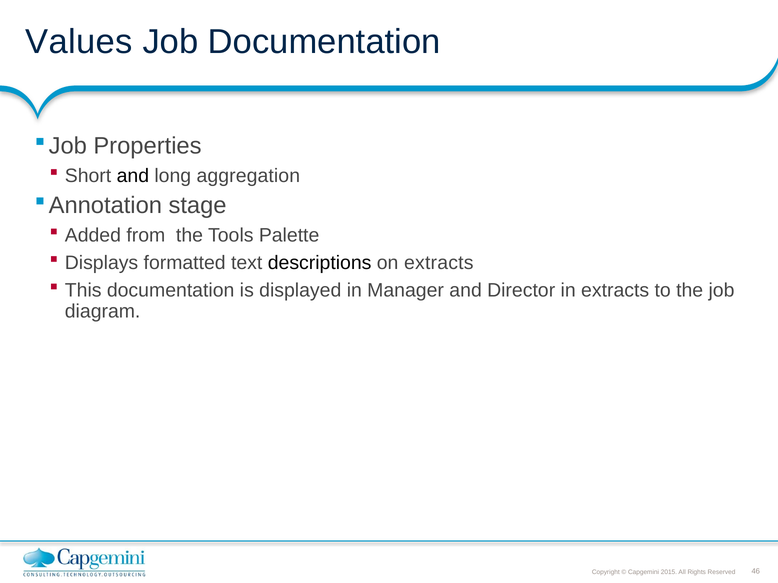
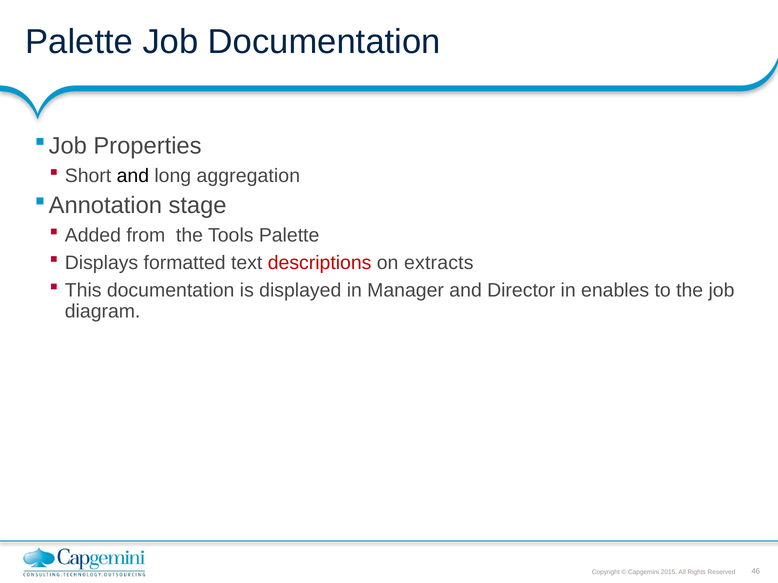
Values: Values -> Palette (79, 42)
descriptions colour: black -> red (320, 263)
in extracts: extracts -> enables (615, 291)
